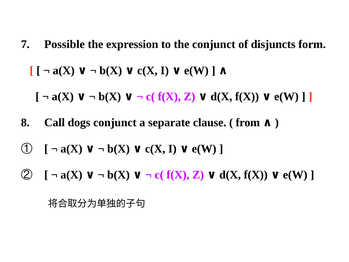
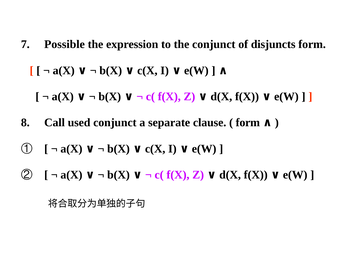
dogs: dogs -> used (79, 122)
from: from -> form (248, 122)
